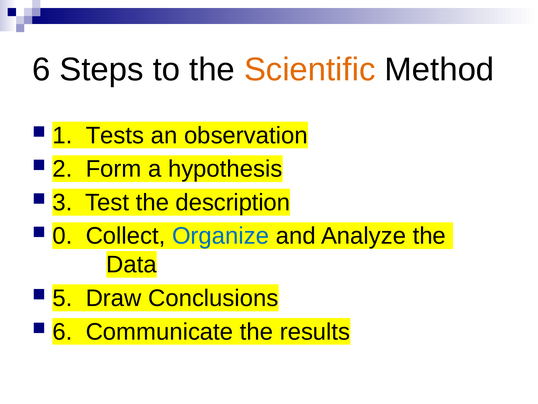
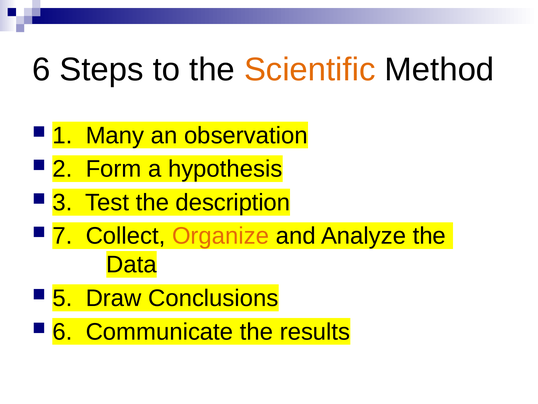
Tests: Tests -> Many (115, 135)
0: 0 -> 7 (62, 236)
Organize colour: blue -> orange (221, 236)
